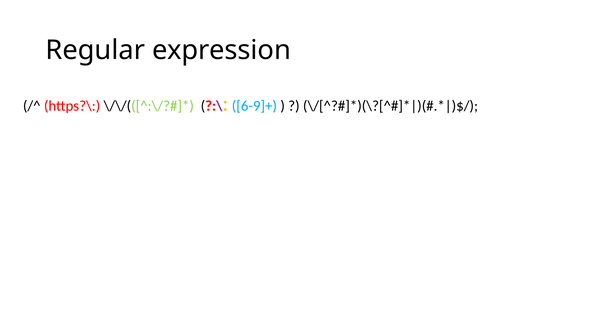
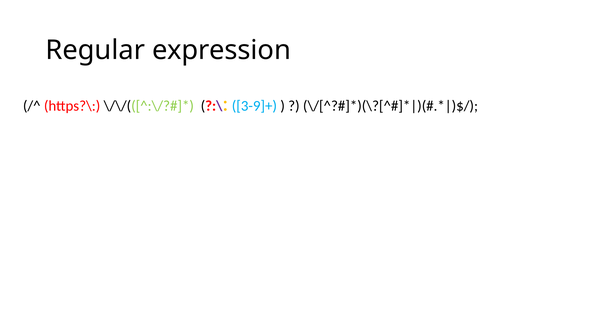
6-9]+: 6-9]+ -> 3-9]+ (254, 106)
